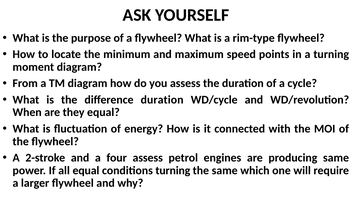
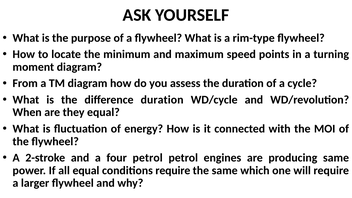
four assess: assess -> petrol (148, 158)
conditions turning: turning -> require (173, 170)
